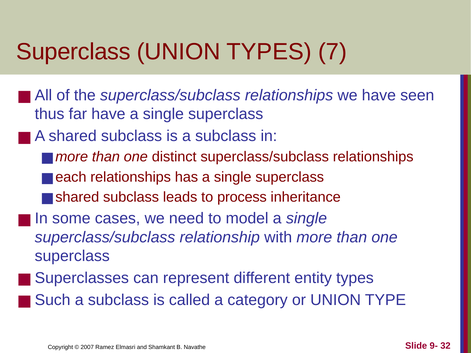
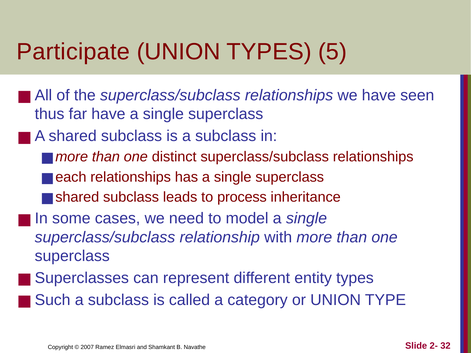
Superclass: Superclass -> Participate (73, 52)
7: 7 -> 5 (332, 52)
9-: 9- -> 2- (434, 346)
